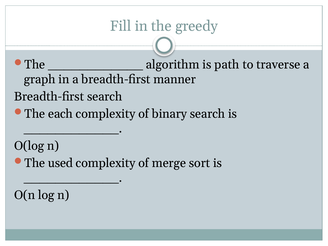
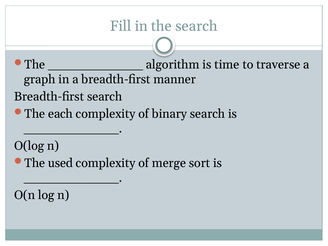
the greedy: greedy -> search (196, 26)
path: path -> time (227, 65)
